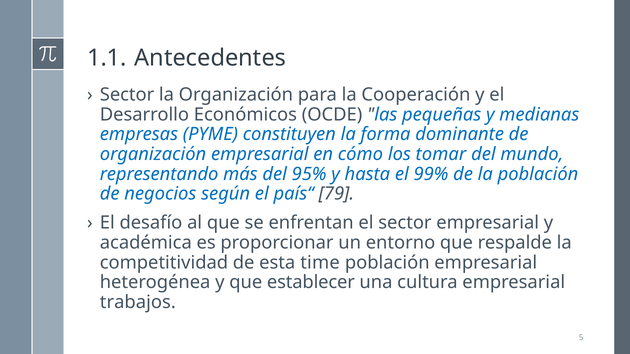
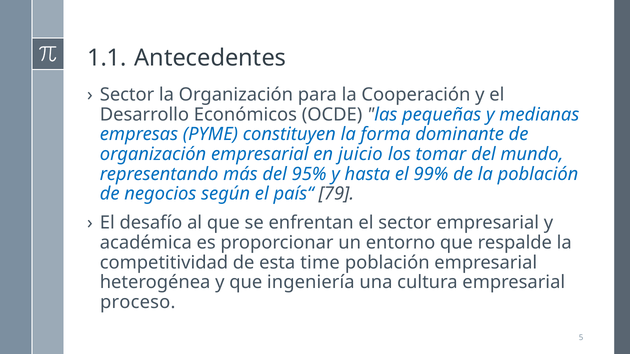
cómo: cómo -> juicio (360, 154)
establecer: establecer -> ingeniería (311, 283)
trabajos: trabajos -> proceso (138, 303)
